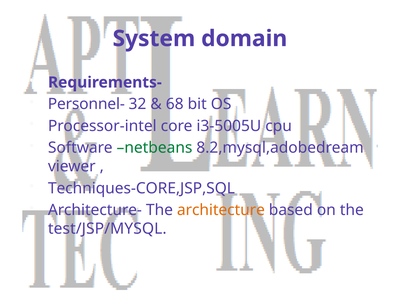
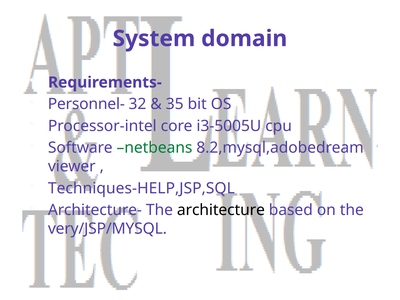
68: 68 -> 35 (175, 104)
Techniques-CORE,JSP,SQL: Techniques-CORE,JSP,SQL -> Techniques-HELP,JSP,SQL (141, 188)
architecture colour: orange -> black (221, 210)
test/JSP/MYSQL: test/JSP/MYSQL -> very/JSP/MYSQL (107, 229)
